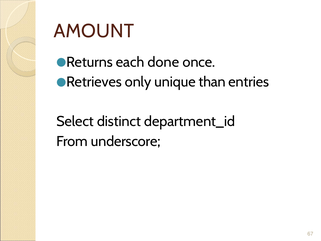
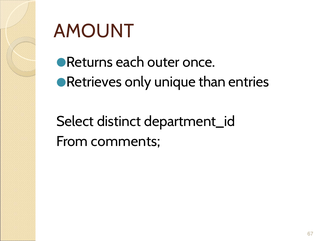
done: done -> outer (163, 62)
underscore: underscore -> comments (126, 141)
